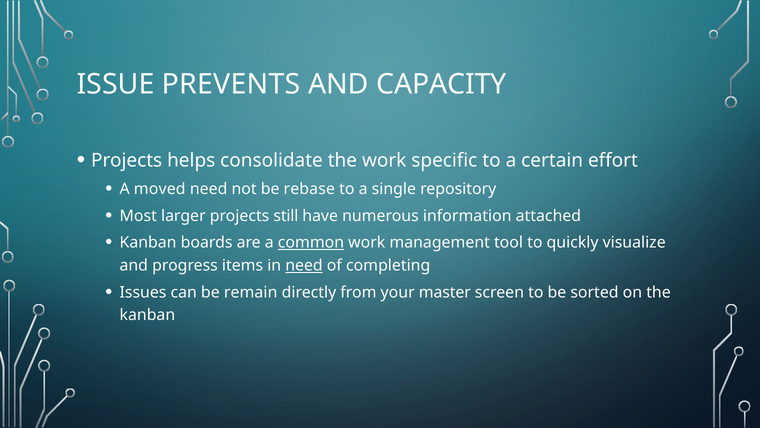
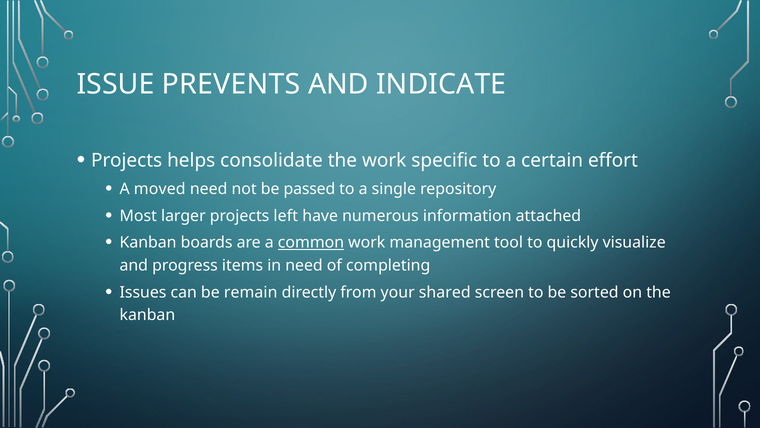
CAPACITY: CAPACITY -> INDICATE (441, 84)
rebase: rebase -> passed (309, 189)
still: still -> left (286, 216)
need underline: present -> none (304, 265)
master: master -> shared (445, 292)
